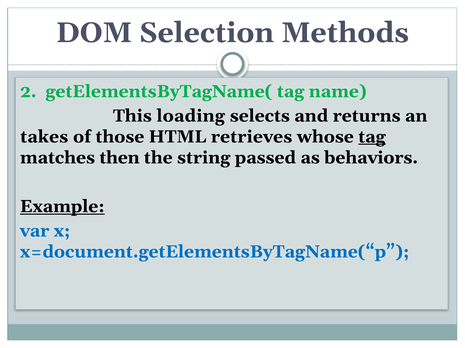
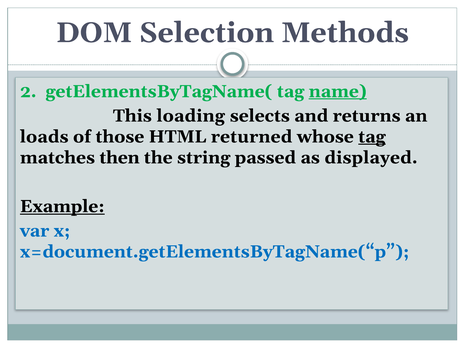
name underline: none -> present (338, 92)
takes: takes -> loads (44, 137)
retrieves: retrieves -> returned (252, 137)
behaviors: behaviors -> displayed (371, 158)
